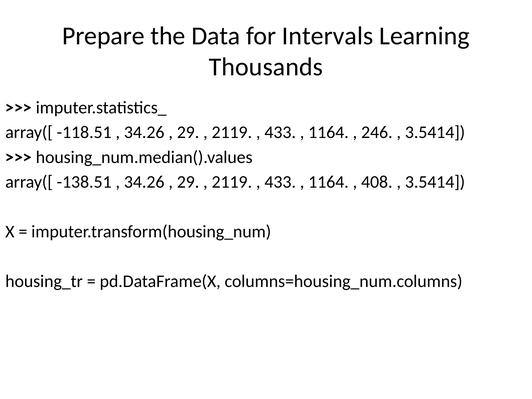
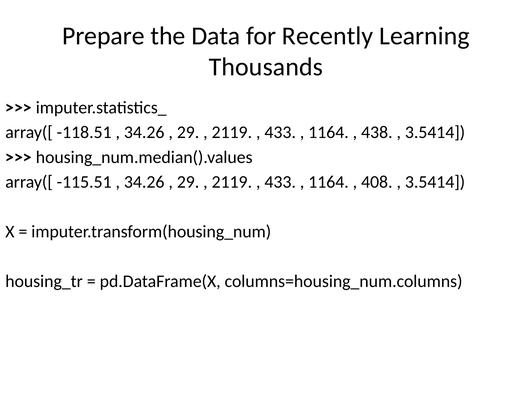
Intervals: Intervals -> Recently (328, 36)
246: 246 -> 438 (377, 132)
-138.51: -138.51 -> -115.51 (84, 182)
